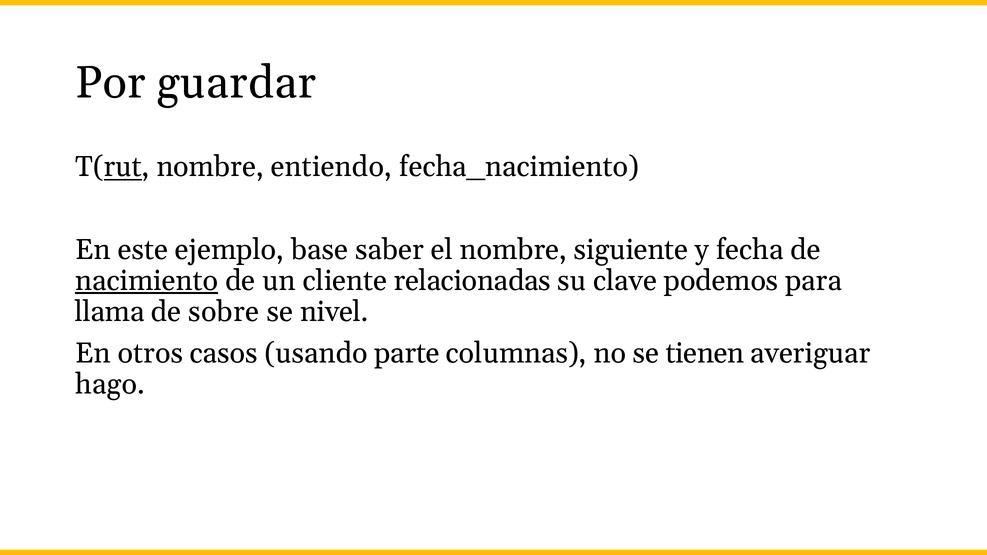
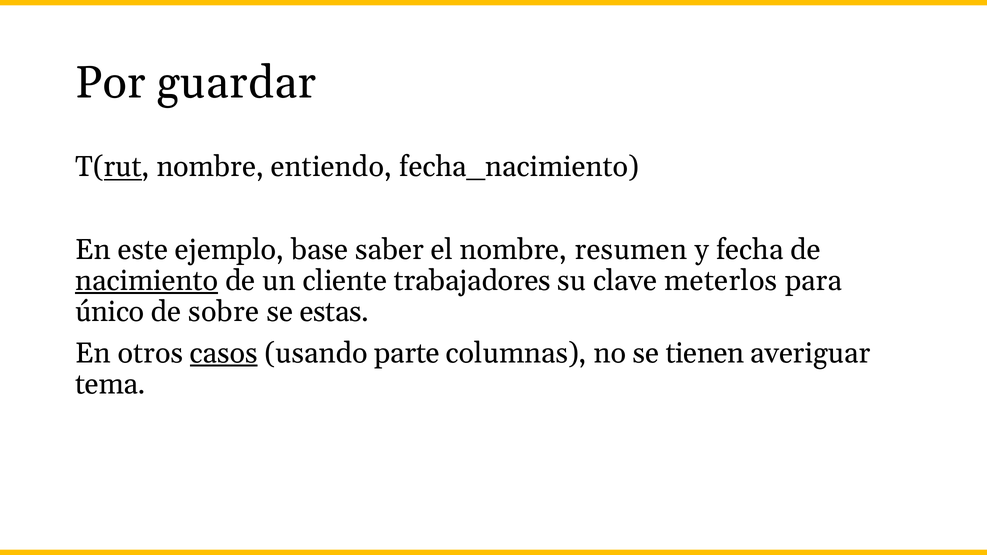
siguiente: siguiente -> resumen (631, 250)
relacionadas: relacionadas -> trabajadores (472, 281)
podemos: podemos -> meterlos (721, 281)
llama: llama -> único (110, 312)
nivel: nivel -> estas (334, 312)
casos underline: none -> present (224, 353)
hago: hago -> tema (110, 384)
